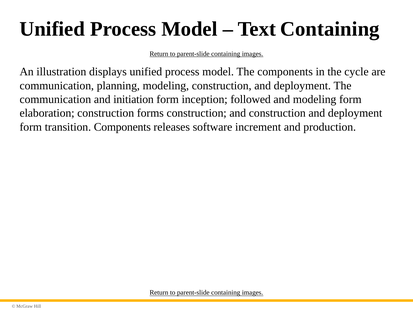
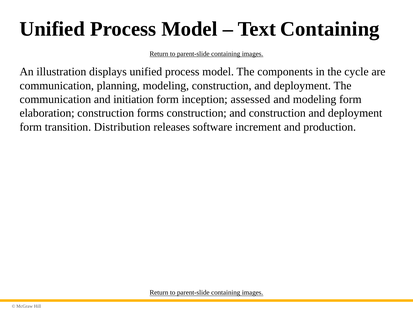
followed: followed -> assessed (250, 99)
transition Components: Components -> Distribution (122, 127)
